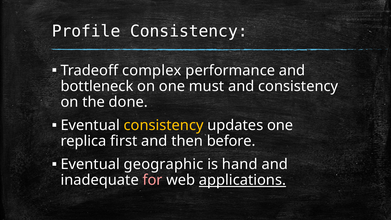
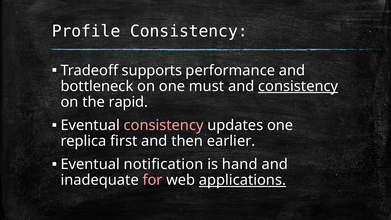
complex: complex -> supports (152, 70)
consistency underline: none -> present (298, 86)
done: done -> rapid (128, 102)
consistency colour: yellow -> pink (164, 125)
before: before -> earlier (231, 141)
geographic: geographic -> notification (164, 164)
